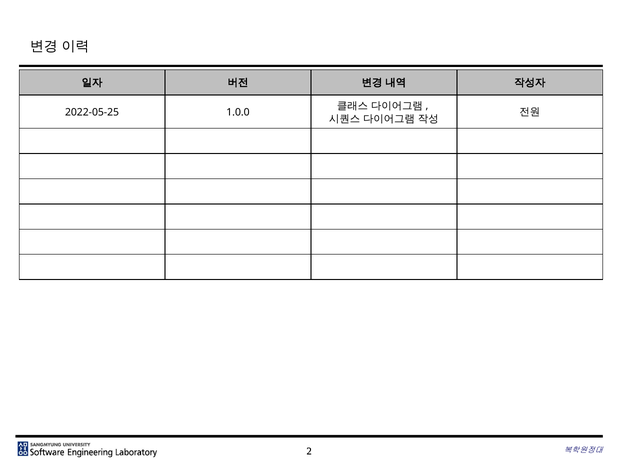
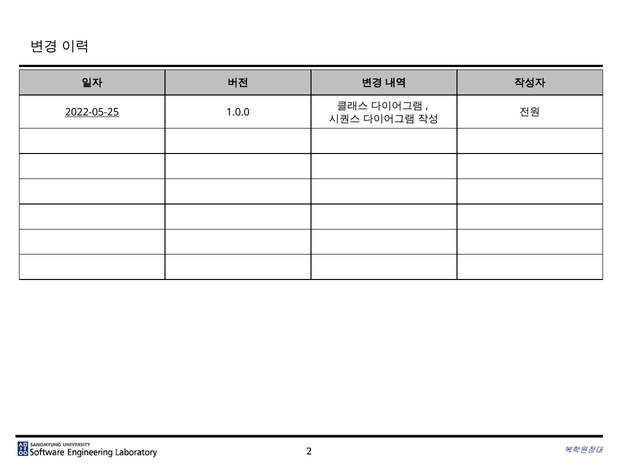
2022-05-25 underline: none -> present (92, 112)
